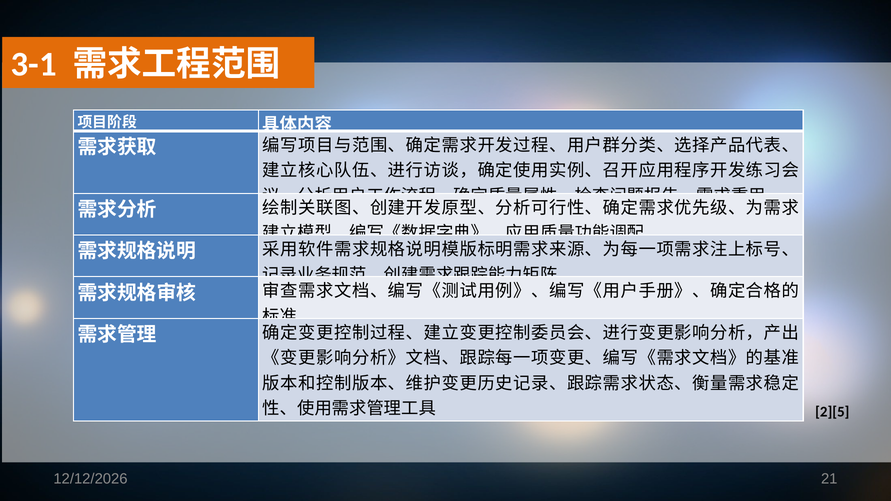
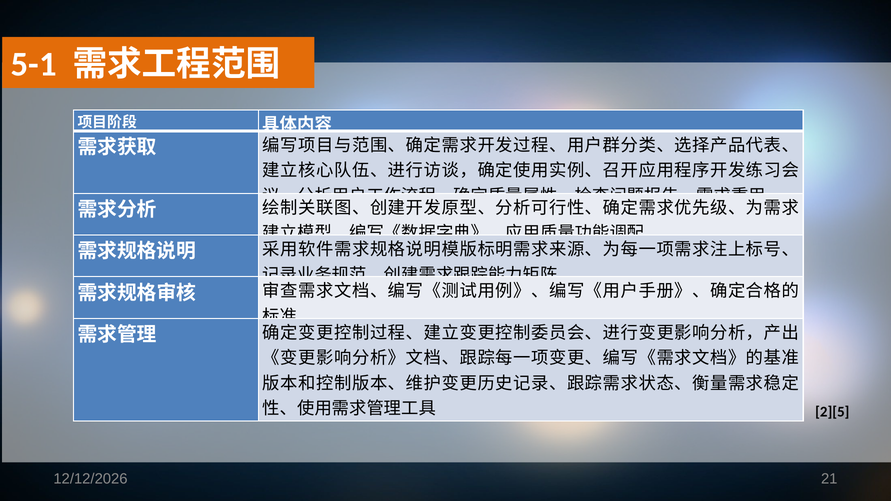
3-1: 3-1 -> 5-1 (34, 65)
